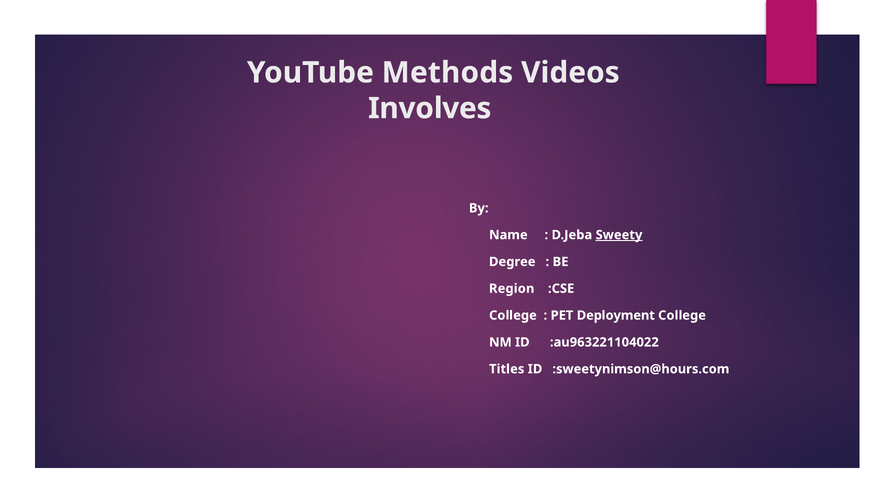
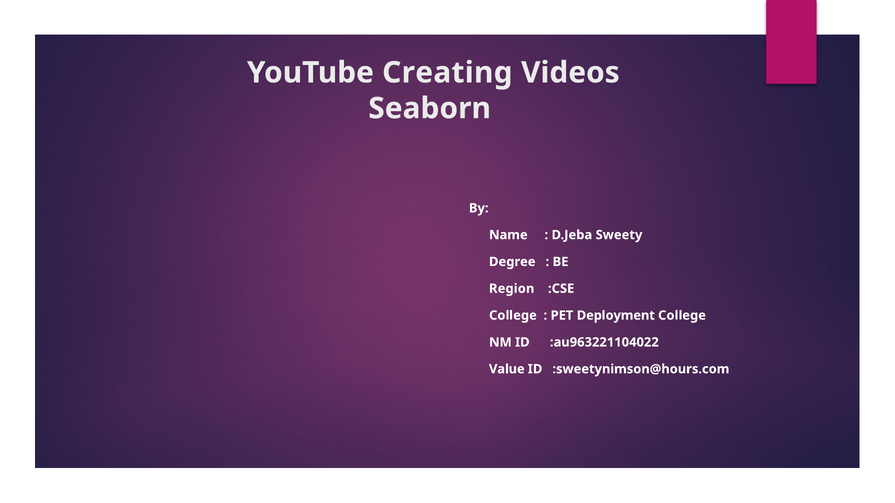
Methods: Methods -> Creating (447, 73)
Involves: Involves -> Seaborn (430, 108)
Sweety underline: present -> none (619, 235)
Titles: Titles -> Value (507, 369)
